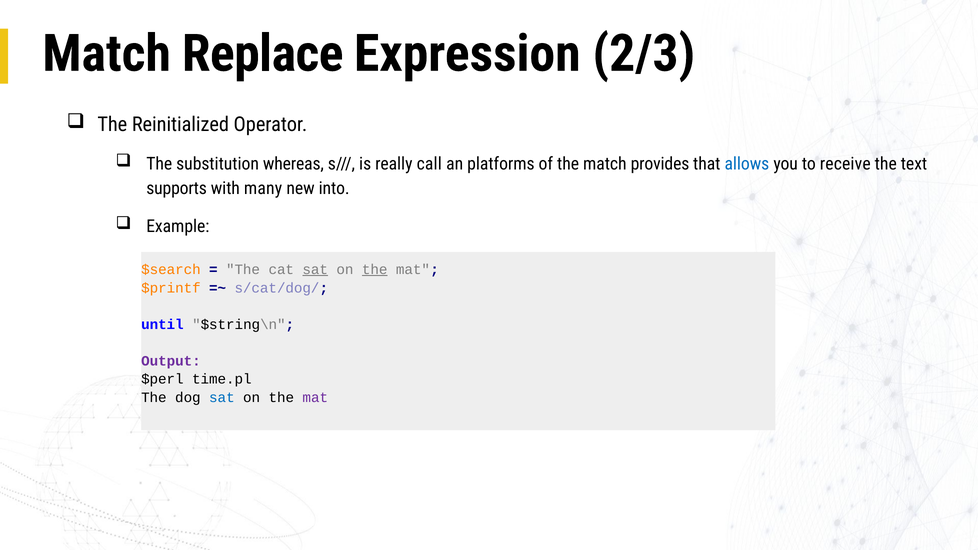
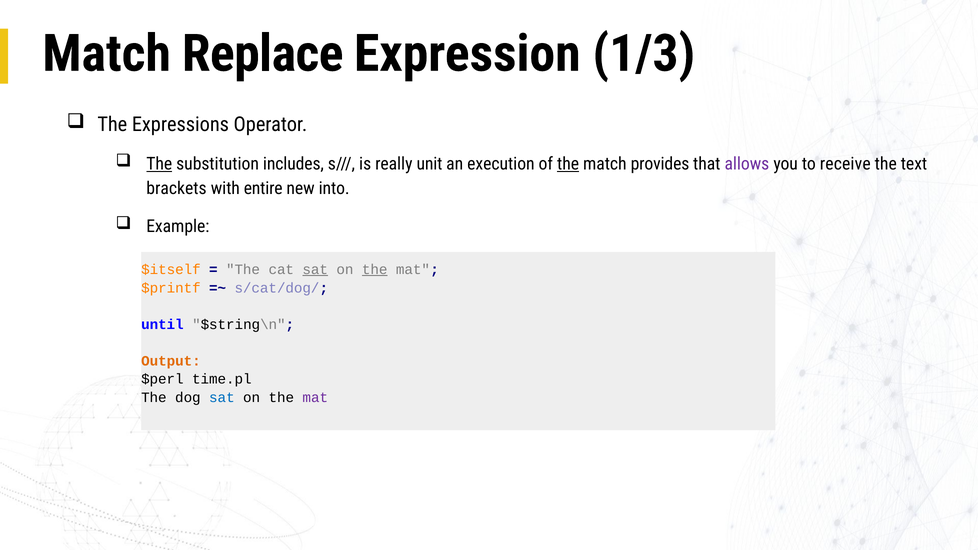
2/3: 2/3 -> 1/3 (644, 54)
Reinitialized: Reinitialized -> Expressions (180, 125)
The underline: none -> present (159, 164)
whereas: whereas -> includes (293, 164)
call: call -> unit (429, 164)
platforms: platforms -> execution (501, 164)
the underline: none -> present (568, 164)
allows colour: blue -> purple (747, 164)
supports: supports -> brackets (176, 188)
many: many -> entire (263, 188)
$search: $search -> $itself (171, 270)
Output colour: purple -> orange (171, 361)
